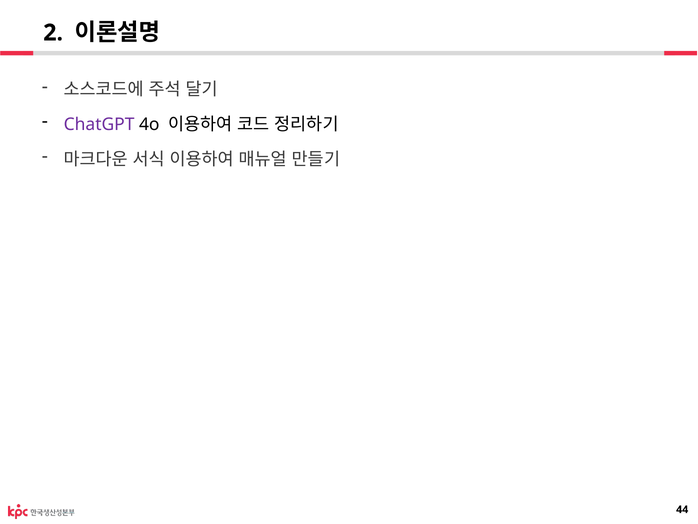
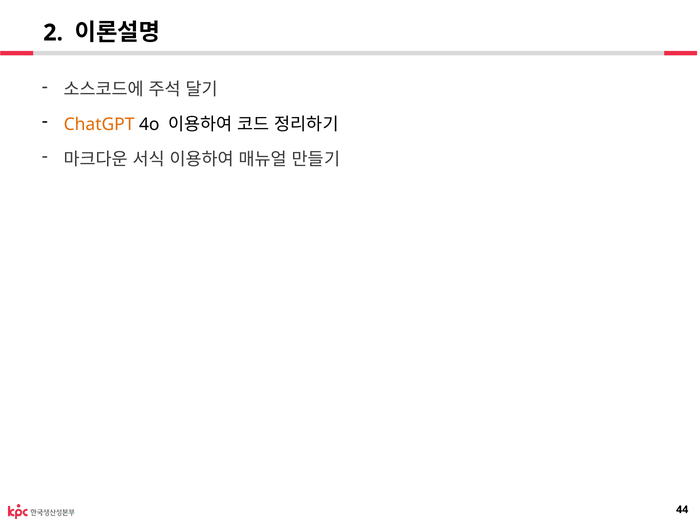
ChatGPT colour: purple -> orange (99, 124)
